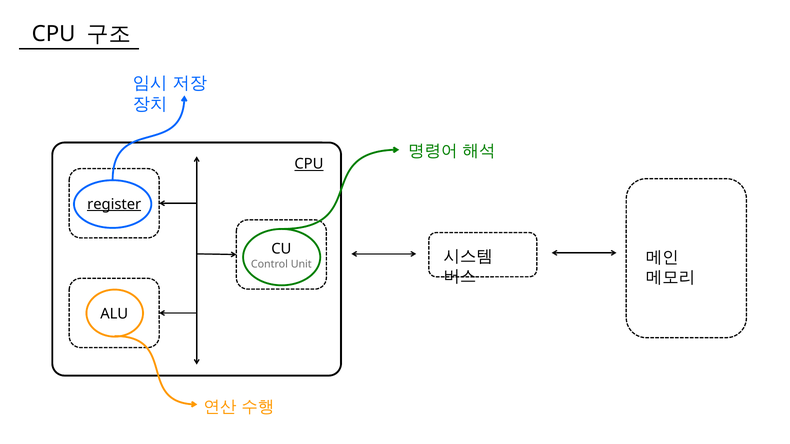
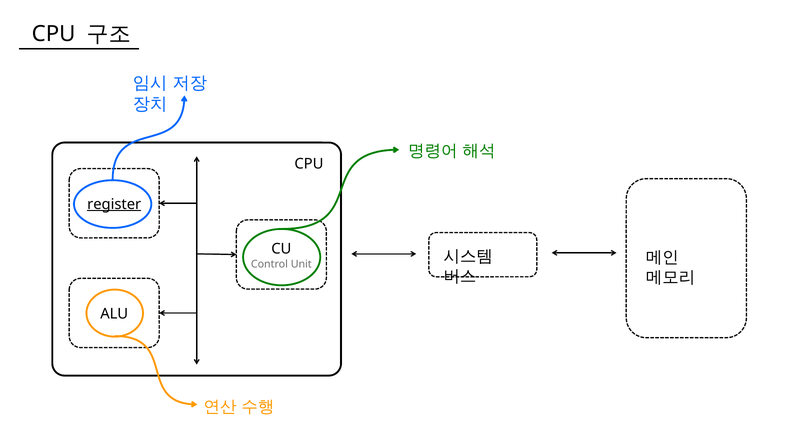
CPU underline: present -> none (309, 164)
